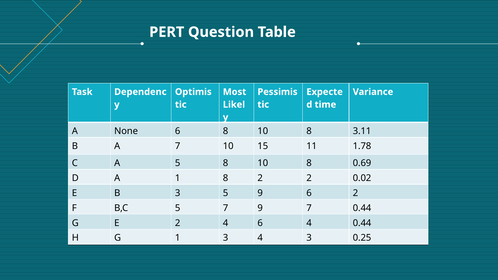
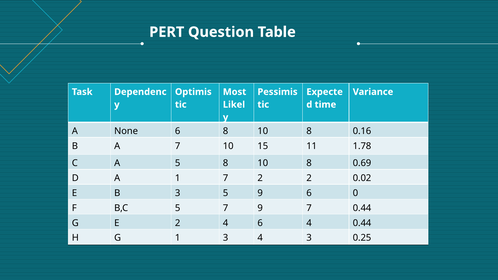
3.11: 3.11 -> 0.16 (362, 131)
1 8: 8 -> 7 (226, 178)
6 2: 2 -> 0 (355, 193)
